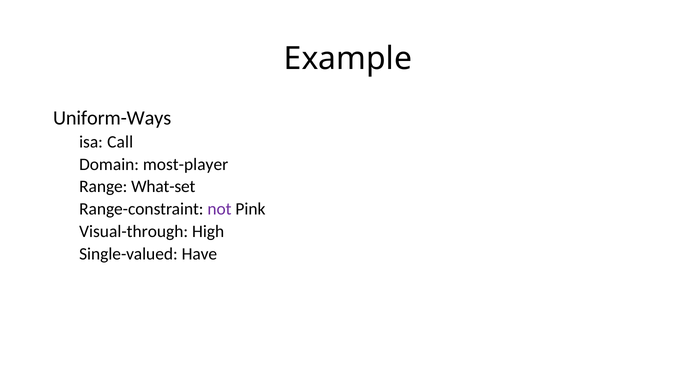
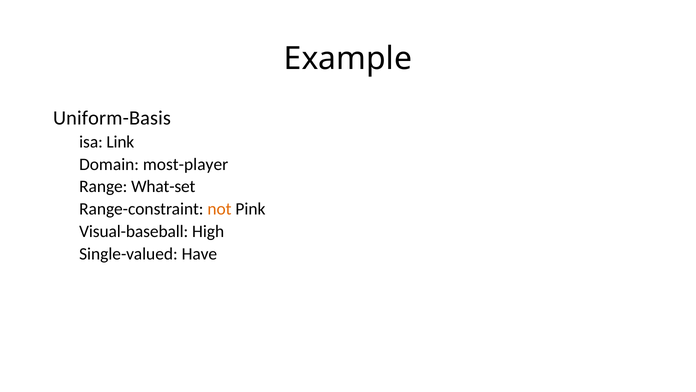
Uniform-Ways: Uniform-Ways -> Uniform-Basis (112, 118)
Call: Call -> Link (120, 142)
not colour: purple -> orange (219, 209)
Visual-through: Visual-through -> Visual-baseball (134, 231)
